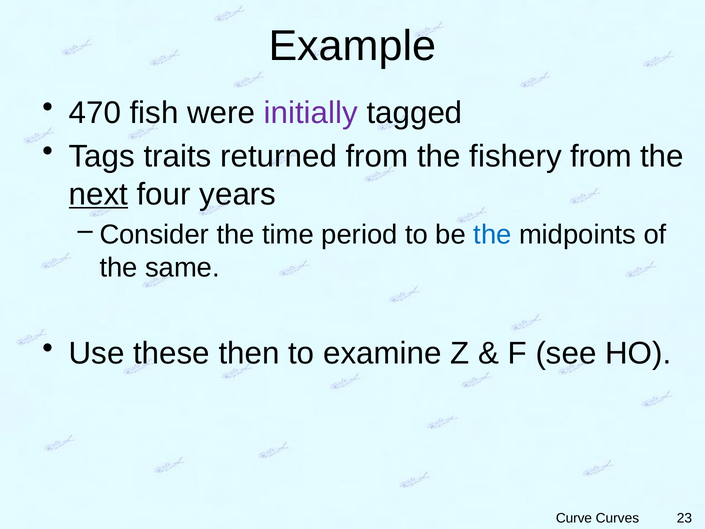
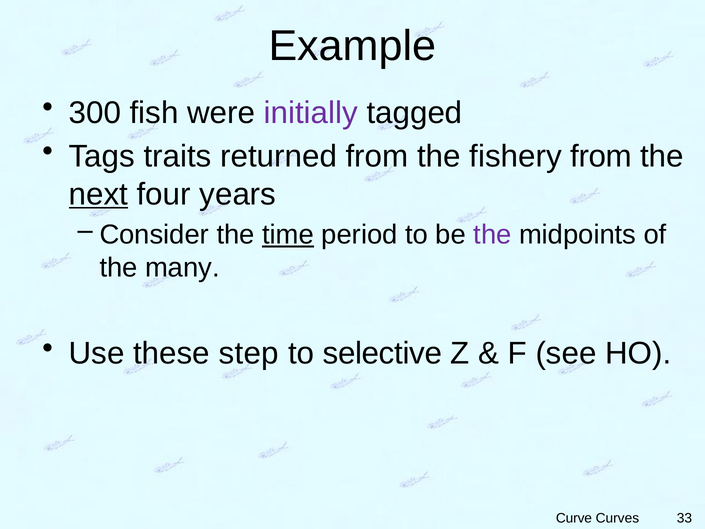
470: 470 -> 300 (95, 113)
time underline: none -> present (288, 235)
the colour: blue -> purple (493, 235)
same: same -> many (182, 268)
then: then -> step (249, 353)
examine: examine -> selective (382, 353)
23: 23 -> 33 (684, 518)
